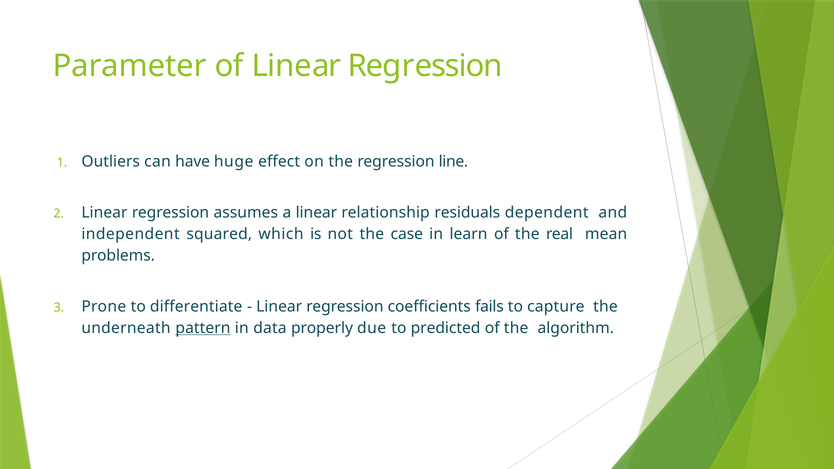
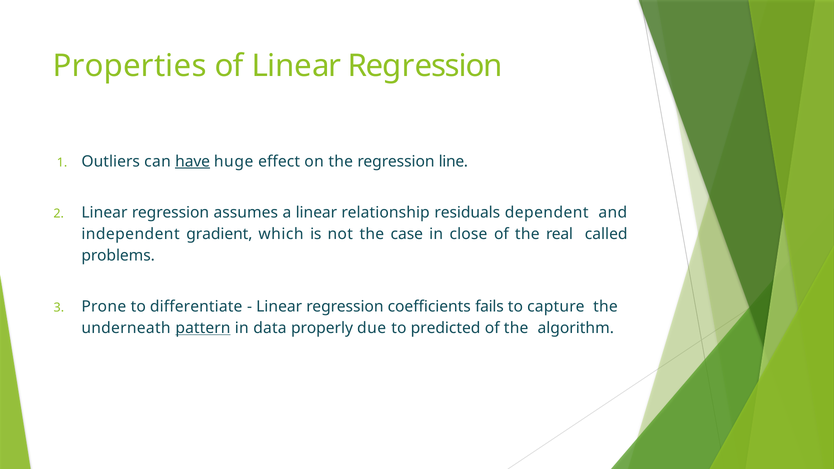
Parameter: Parameter -> Properties (130, 66)
have underline: none -> present (193, 161)
squared: squared -> gradient (219, 234)
learn: learn -> close (468, 234)
mean: mean -> called (606, 234)
